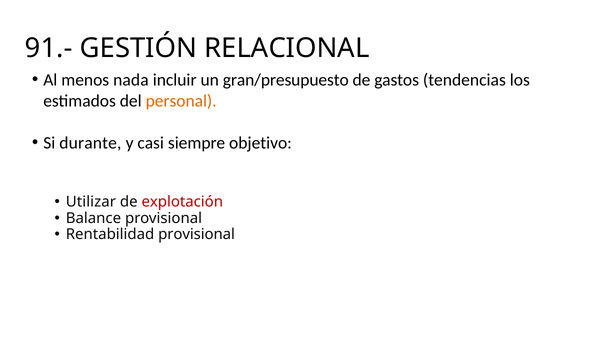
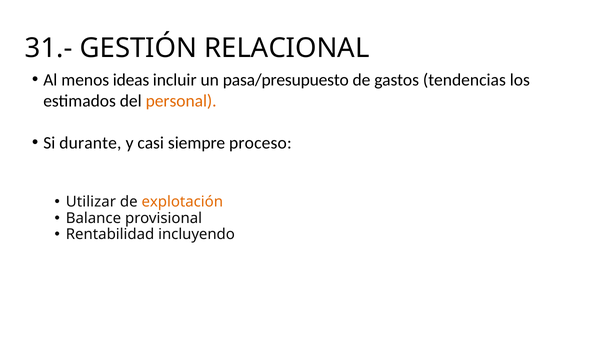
91.-: 91.- -> 31.- (49, 48)
nada: nada -> ideas (131, 80)
gran/presupuesto: gran/presupuesto -> pasa/presupuesto (286, 80)
objetivo: objetivo -> proceso (260, 143)
explotación colour: red -> orange (182, 202)
Rentabilidad provisional: provisional -> incluyendo (197, 235)
